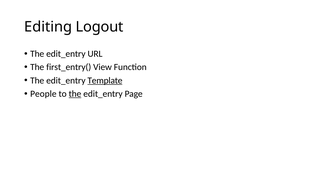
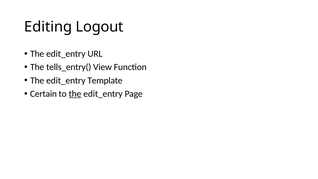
first_entry(: first_entry( -> tells_entry( (69, 67)
Template underline: present -> none (105, 80)
People: People -> Certain (43, 94)
